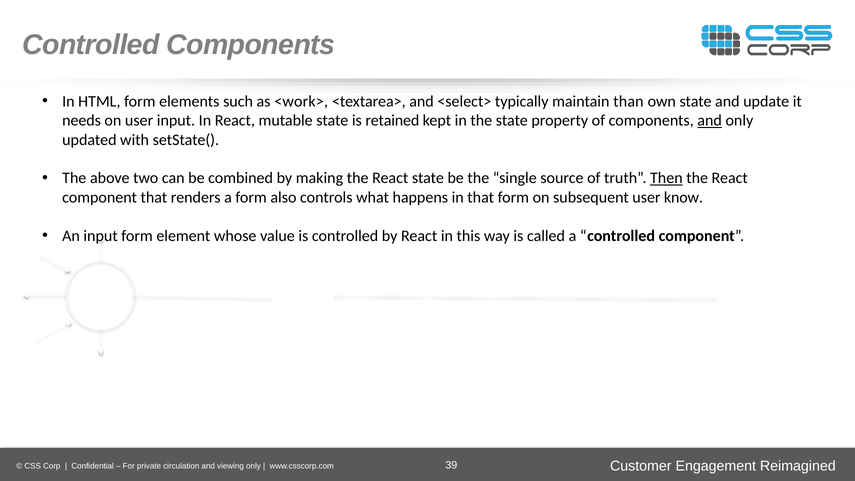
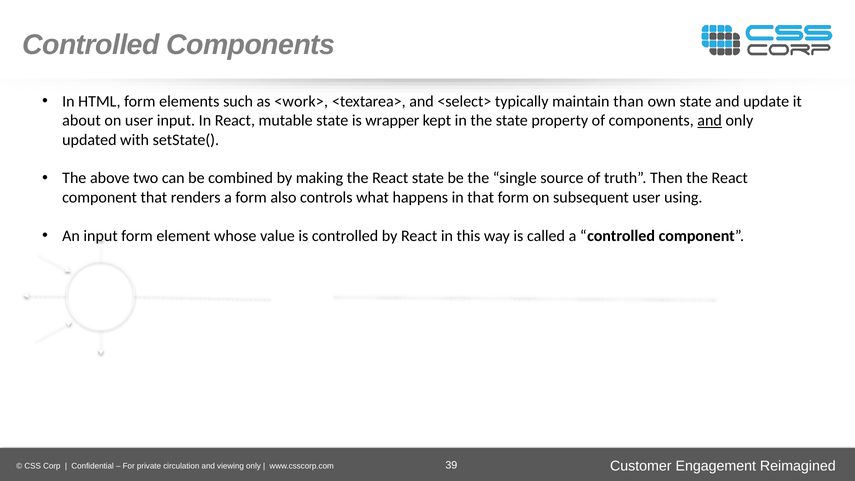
needs: needs -> about (82, 120)
retained: retained -> wrapper (392, 120)
Then underline: present -> none (666, 178)
know: know -> using (683, 197)
